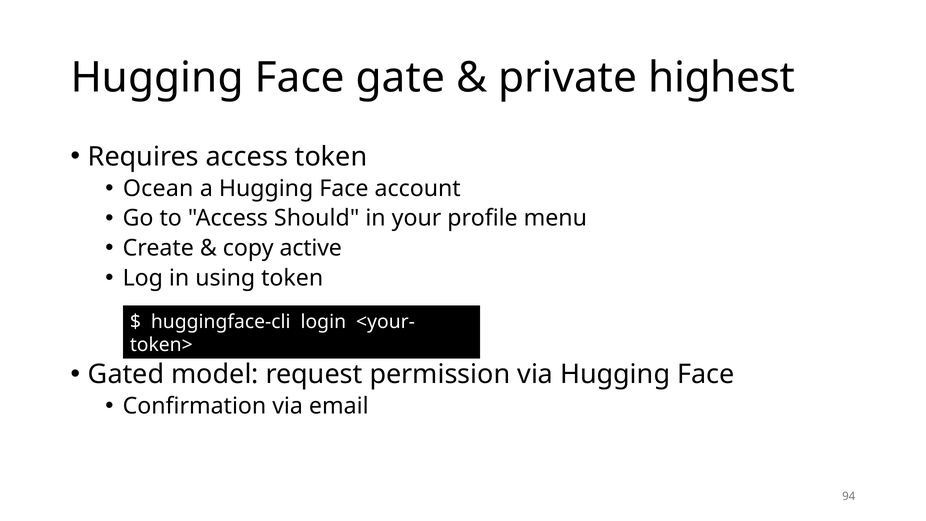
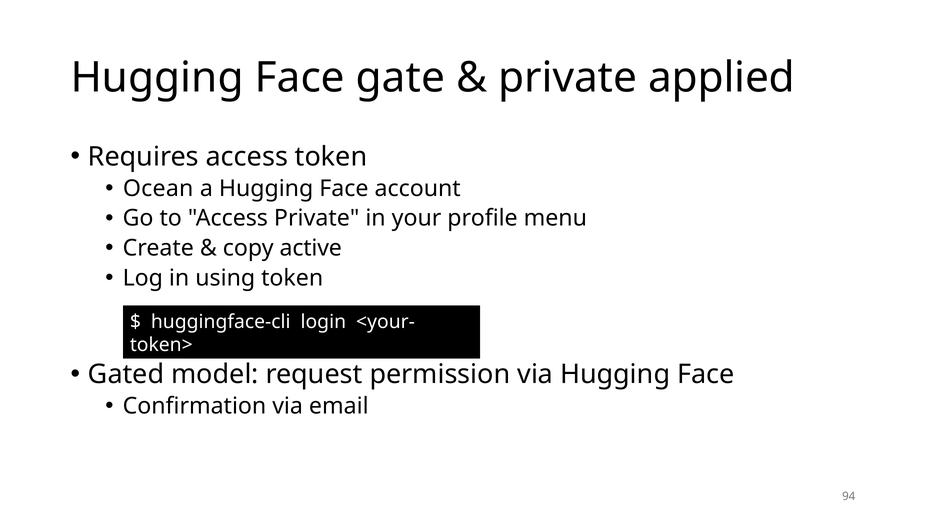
highest: highest -> applied (722, 78)
Access Should: Should -> Private (317, 218)
